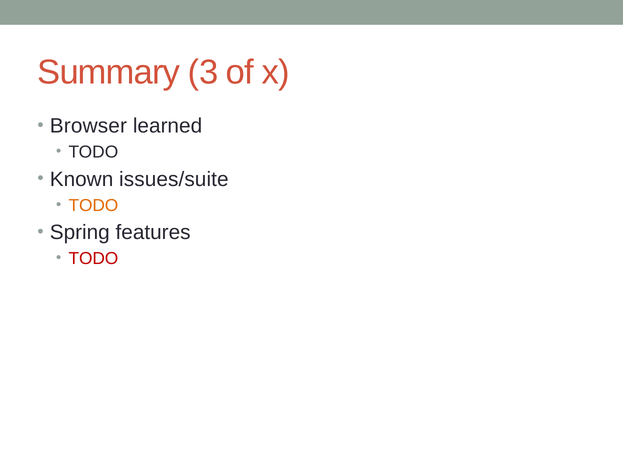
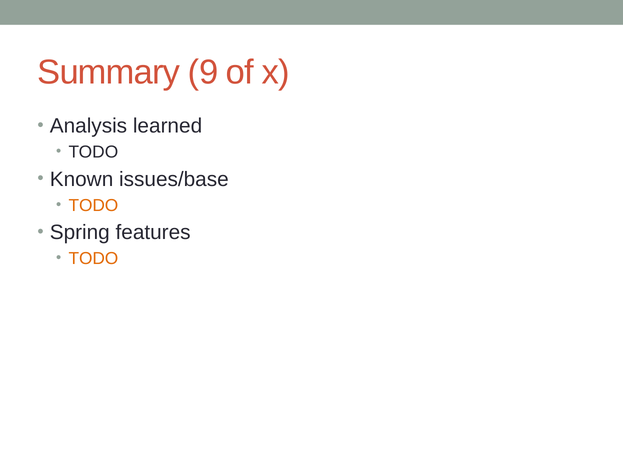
3: 3 -> 9 (203, 73)
Browser: Browser -> Analysis (88, 126)
issues/suite: issues/suite -> issues/base (174, 179)
TODO colour: red -> orange (93, 259)
